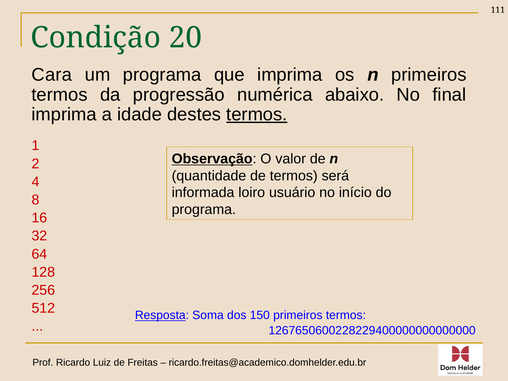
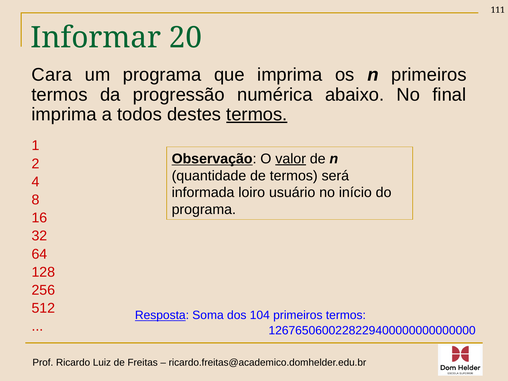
Condição: Condição -> Informar (96, 38)
idade: idade -> todos (140, 114)
valor underline: none -> present (291, 159)
150: 150 -> 104 (260, 315)
